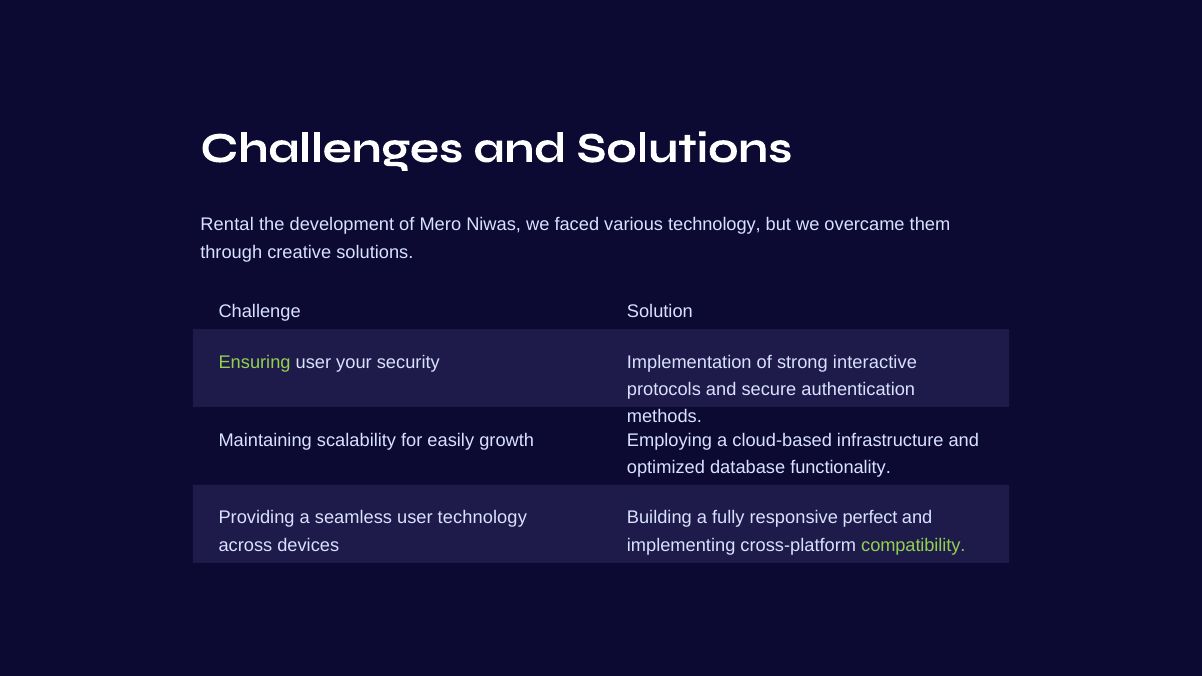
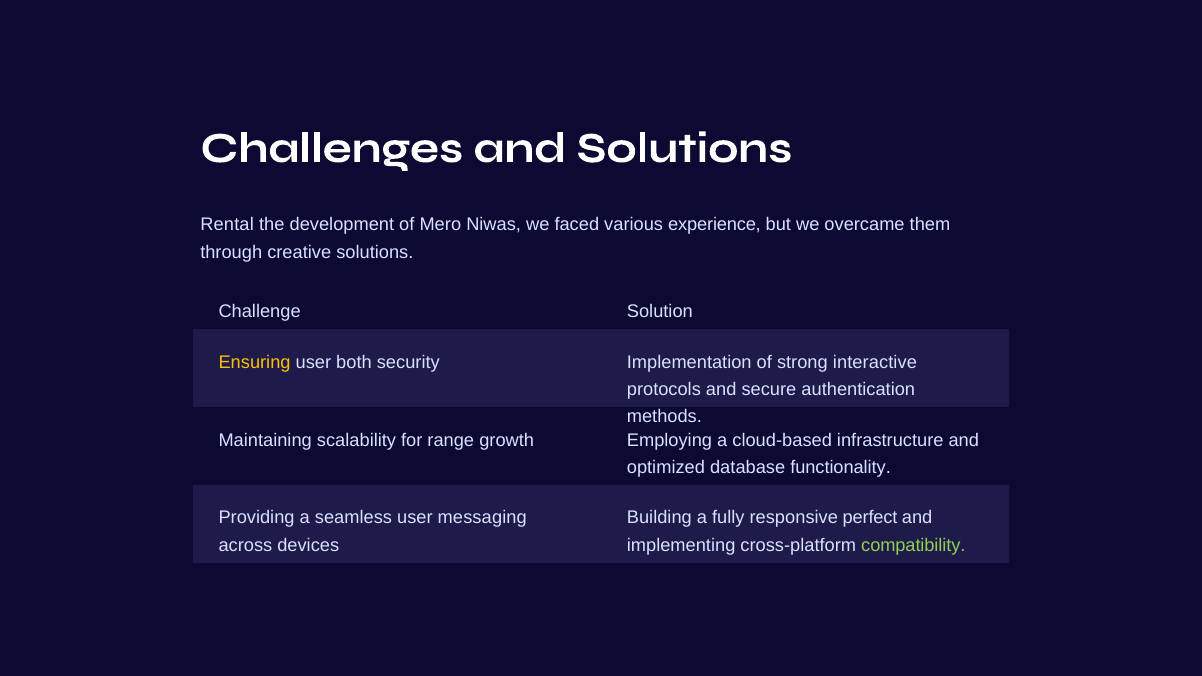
various technology: technology -> experience (715, 225)
Ensuring colour: light green -> yellow (255, 362)
your: your -> both (354, 362)
easily: easily -> range (451, 440)
user technology: technology -> messaging (482, 518)
